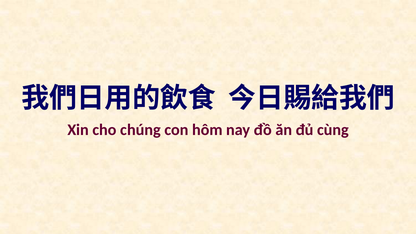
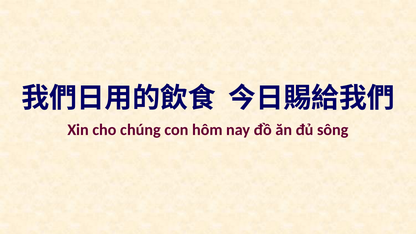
cùng: cùng -> sông (333, 130)
